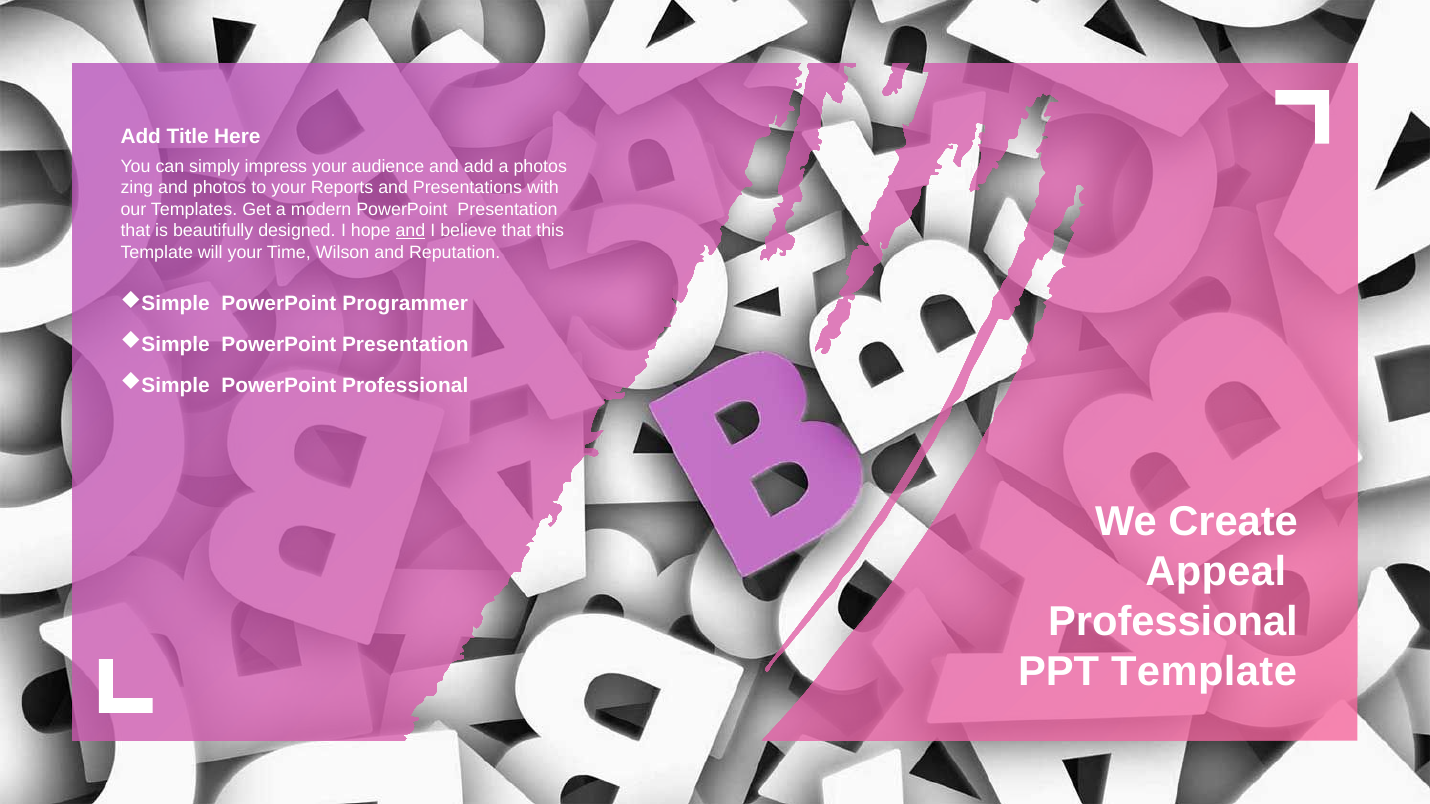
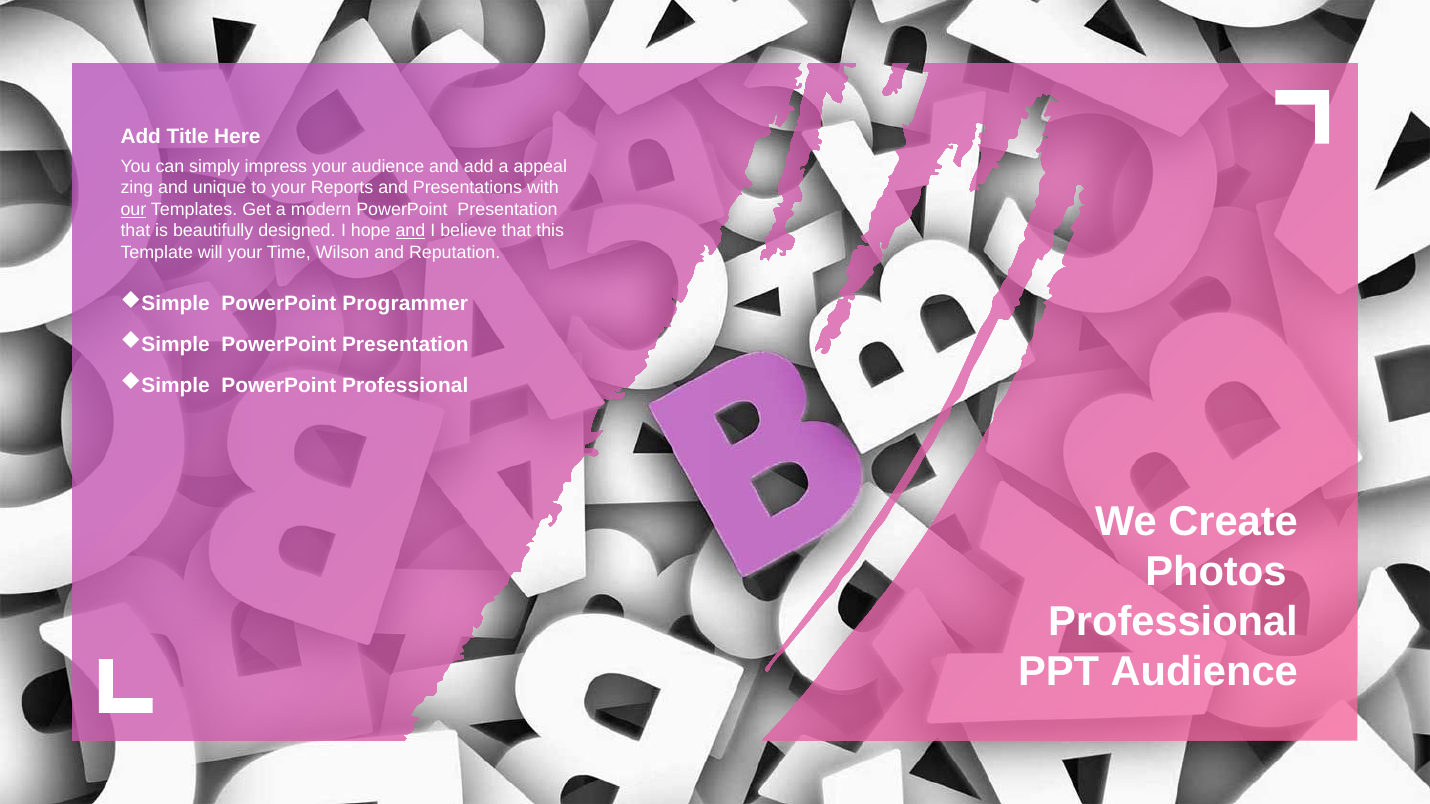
a photos: photos -> appeal (540, 167)
and photos: photos -> unique (220, 188)
our underline: none -> present (133, 209)
Appeal: Appeal -> Photos (1216, 572)
PPT Template: Template -> Audience (1204, 672)
